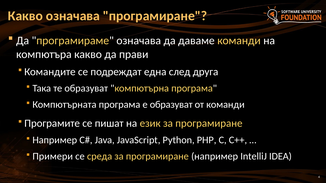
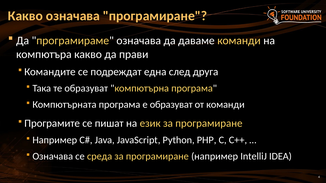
Примери: Примери -> Означава (53, 157)
